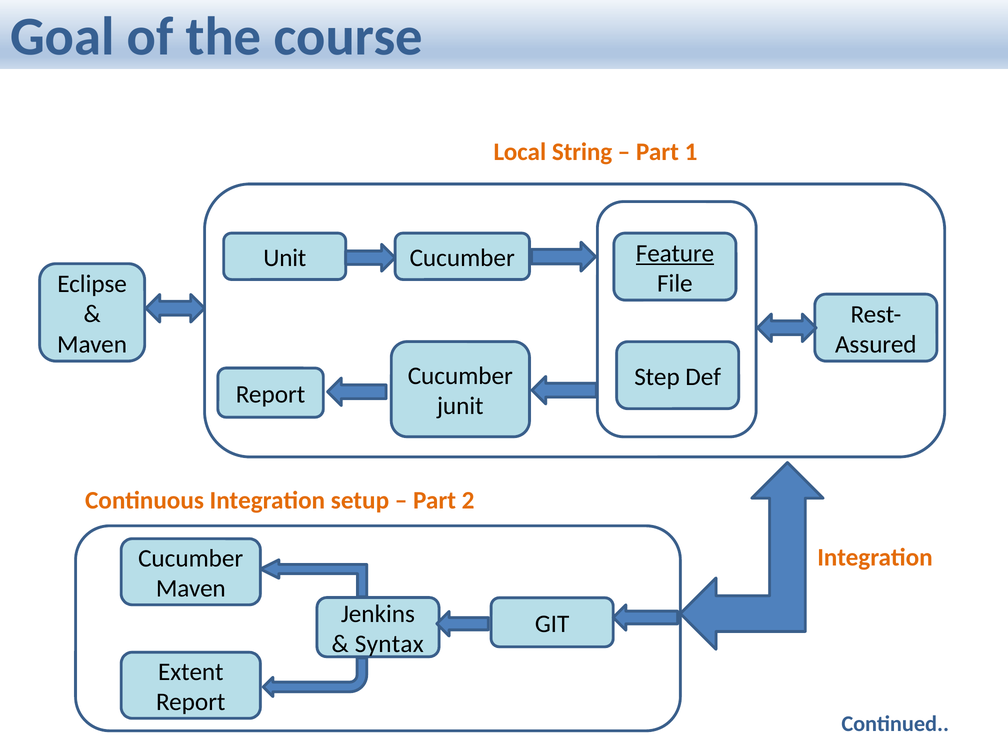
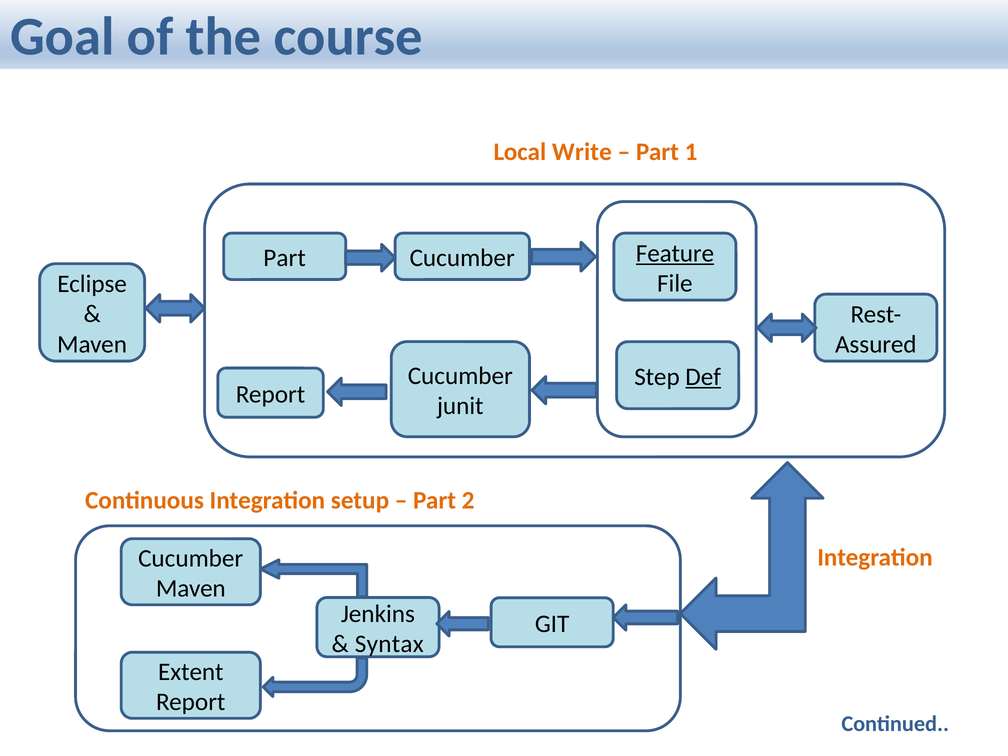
String: String -> Write (582, 152)
Unit: Unit -> Part (285, 258)
Def underline: none -> present (703, 377)
